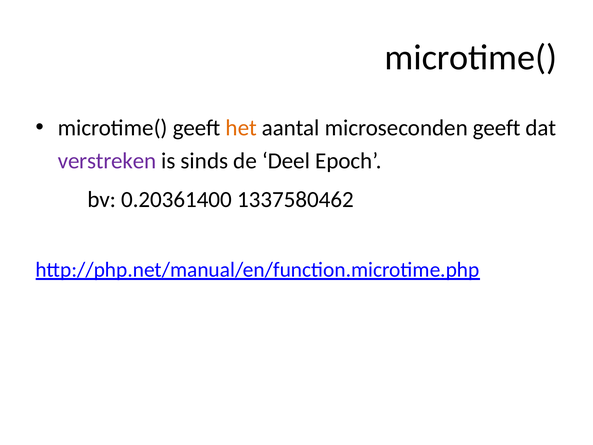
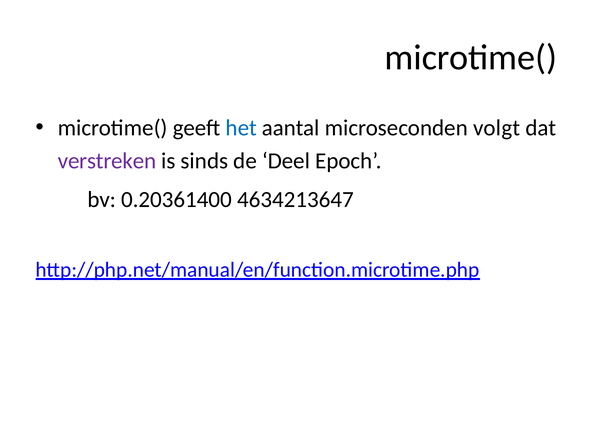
het colour: orange -> blue (241, 128)
microseconden geeft: geeft -> volgt (497, 128)
1337580462: 1337580462 -> 4634213647 (295, 199)
